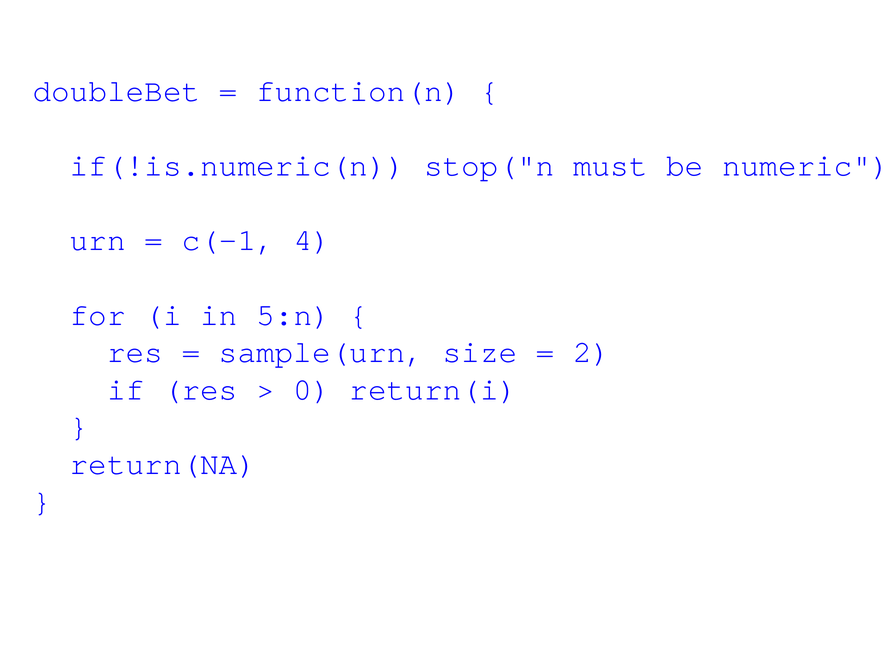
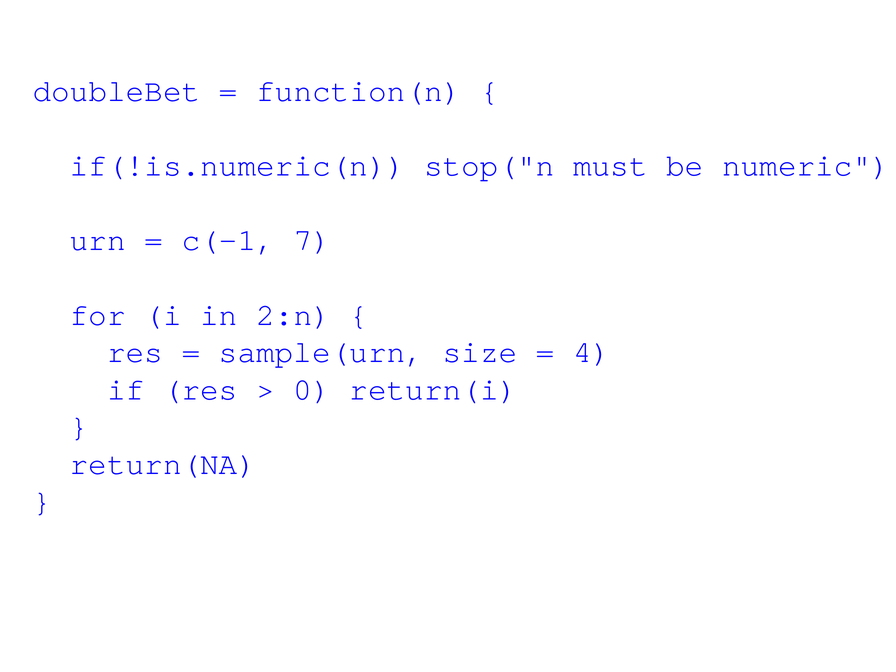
4: 4 -> 7 (312, 240)
5:n: 5:n -> 2:n (294, 315)
2: 2 -> 4 (592, 352)
